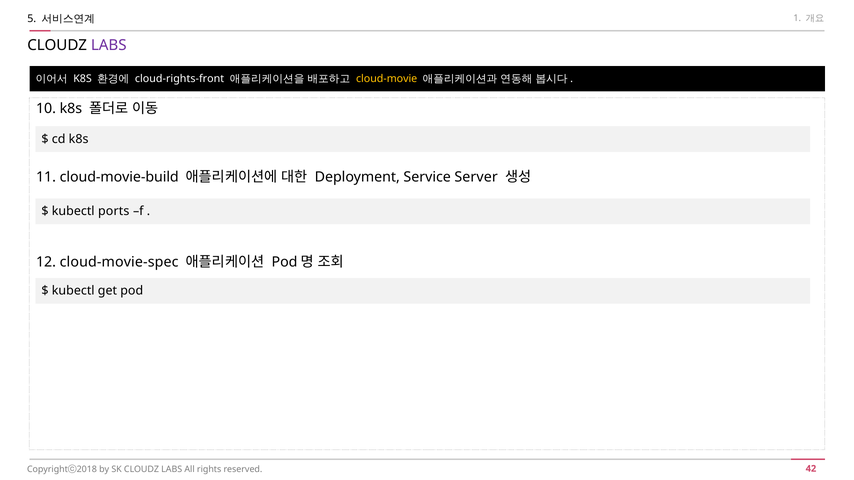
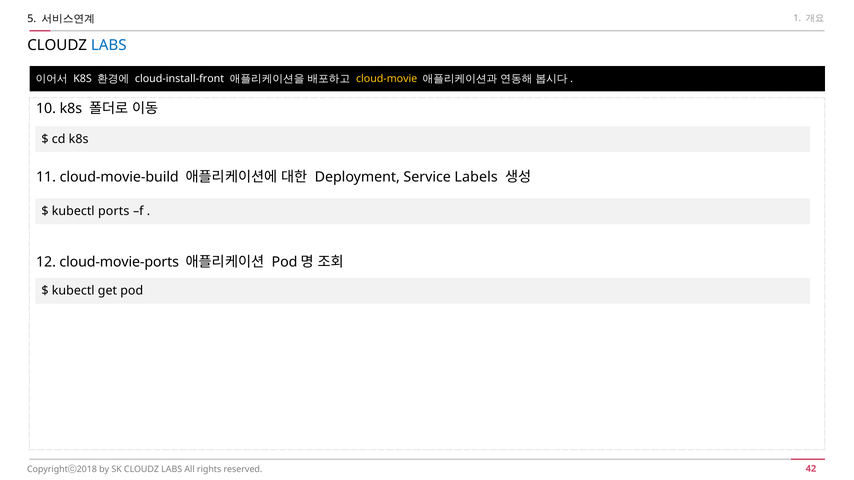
LABS colour: purple -> blue (109, 45)
cloud-rights-front: cloud-rights-front -> cloud-install-front (180, 79)
Server: Server -> Labels (476, 177)
cloud-movie-spec: cloud-movie-spec -> cloud-movie-ports (119, 262)
